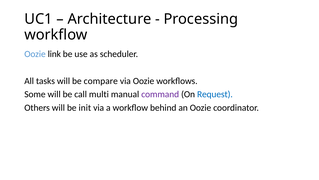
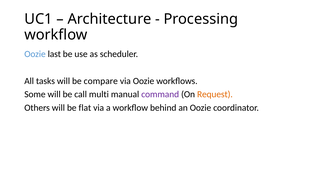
link: link -> last (54, 54)
Request colour: blue -> orange (215, 94)
init: init -> flat (85, 107)
